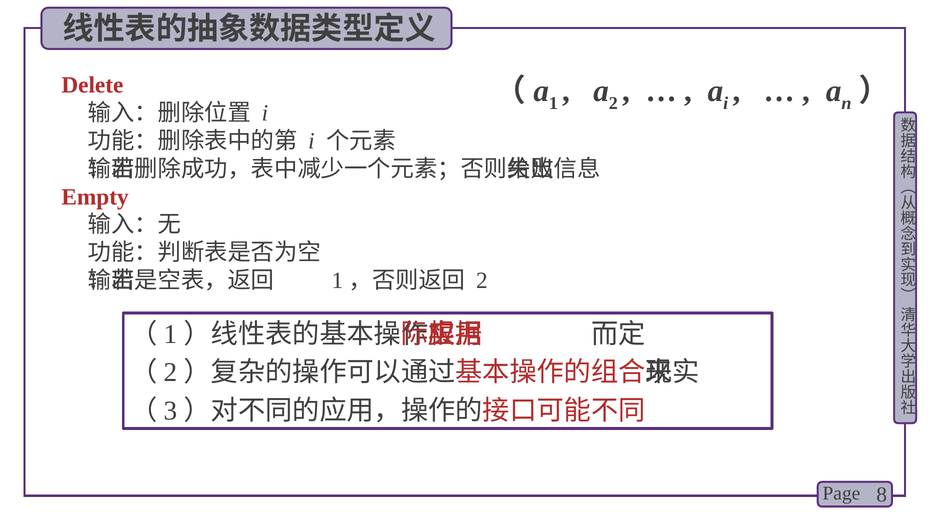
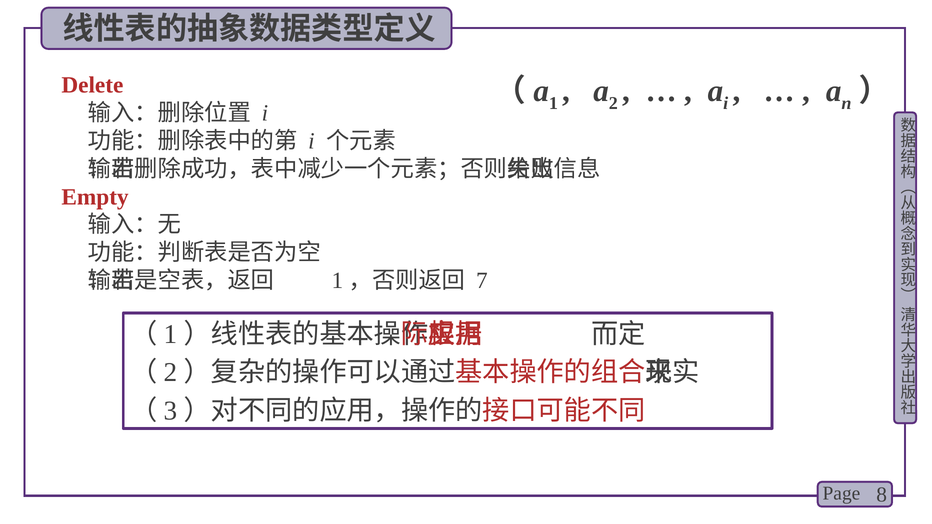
2: 2 -> 7 (482, 281)
